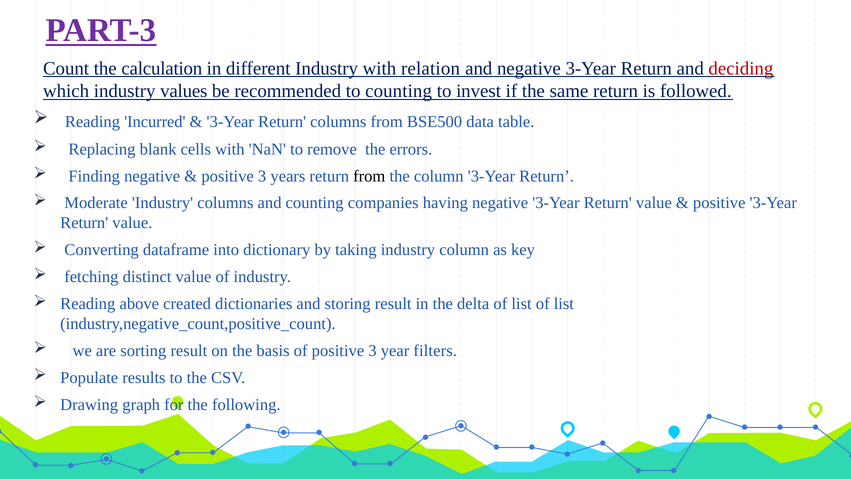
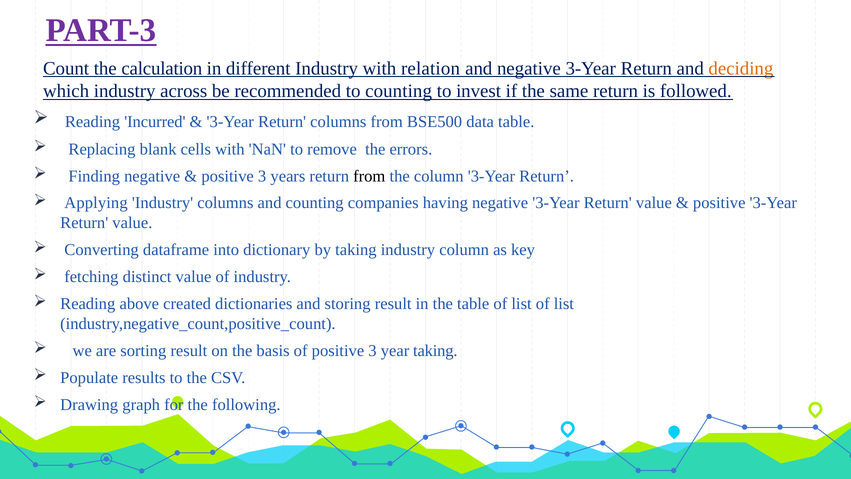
deciding colour: red -> orange (741, 68)
values: values -> across (184, 91)
Moderate: Moderate -> Applying (96, 203)
the delta: delta -> table (473, 304)
year filters: filters -> taking (435, 351)
